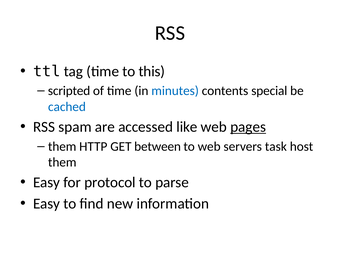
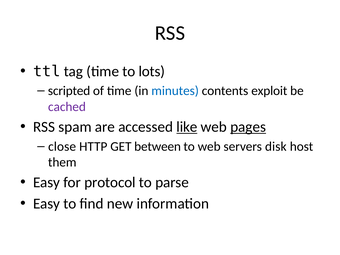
this: this -> lots (152, 71)
special: special -> exploit (269, 91)
cached colour: blue -> purple (67, 107)
like underline: none -> present (187, 127)
them: them -> close (62, 146)
task: task -> disk (276, 146)
